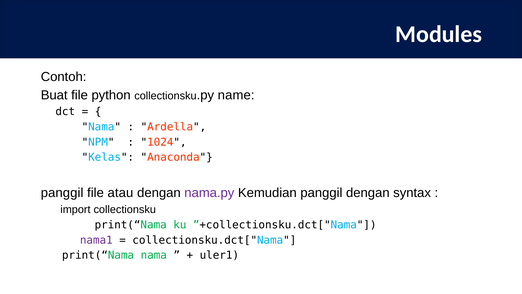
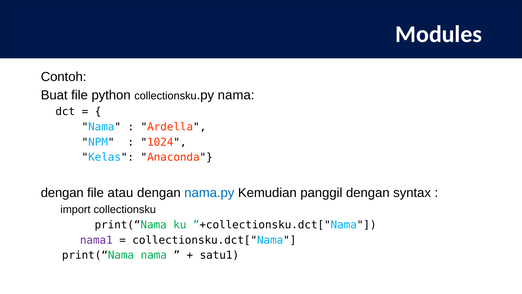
name: name -> nama (236, 95)
panggil: panggil -> dengan (62, 193)
nama.py colour: purple -> blue (209, 193)
uler1: uler1 -> satu1 (219, 255)
